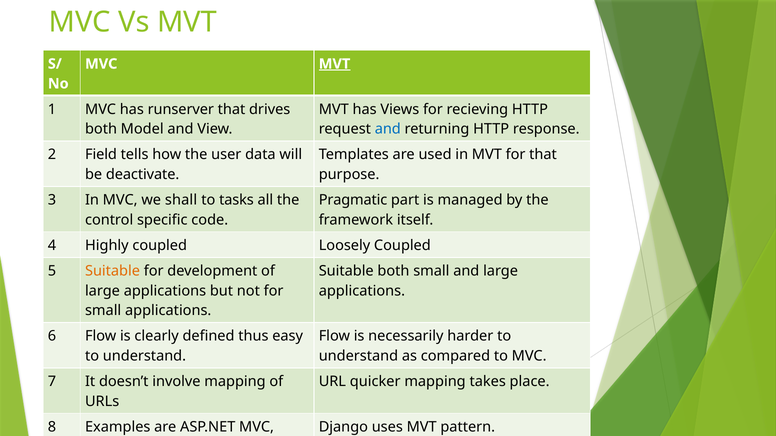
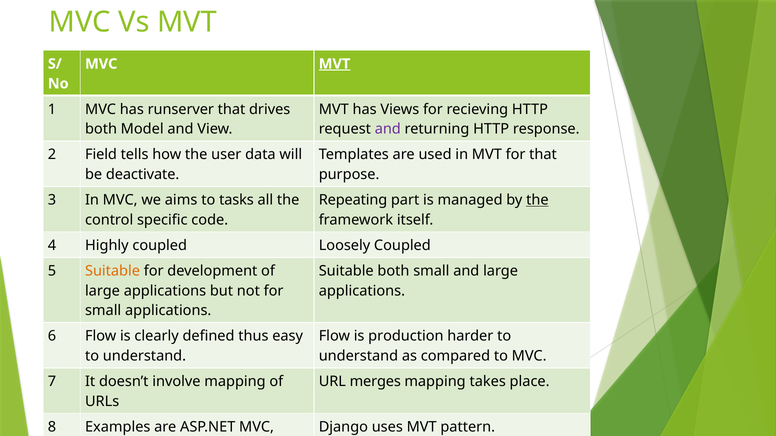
and colour: blue -> purple (388, 129)
shall: shall -> aims (181, 200)
Pragmatic: Pragmatic -> Repeating (353, 200)
the underline: none -> present (537, 200)
necessarily: necessarily -> production (406, 337)
quicker: quicker -> merges (375, 382)
